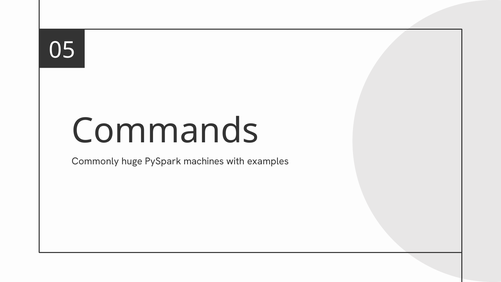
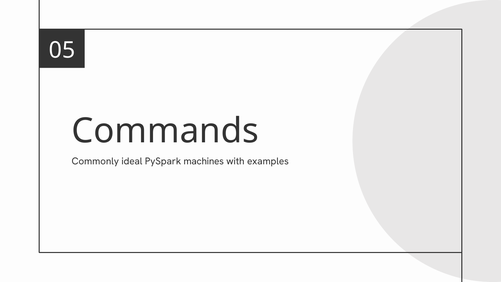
huge: huge -> ideal (132, 161)
